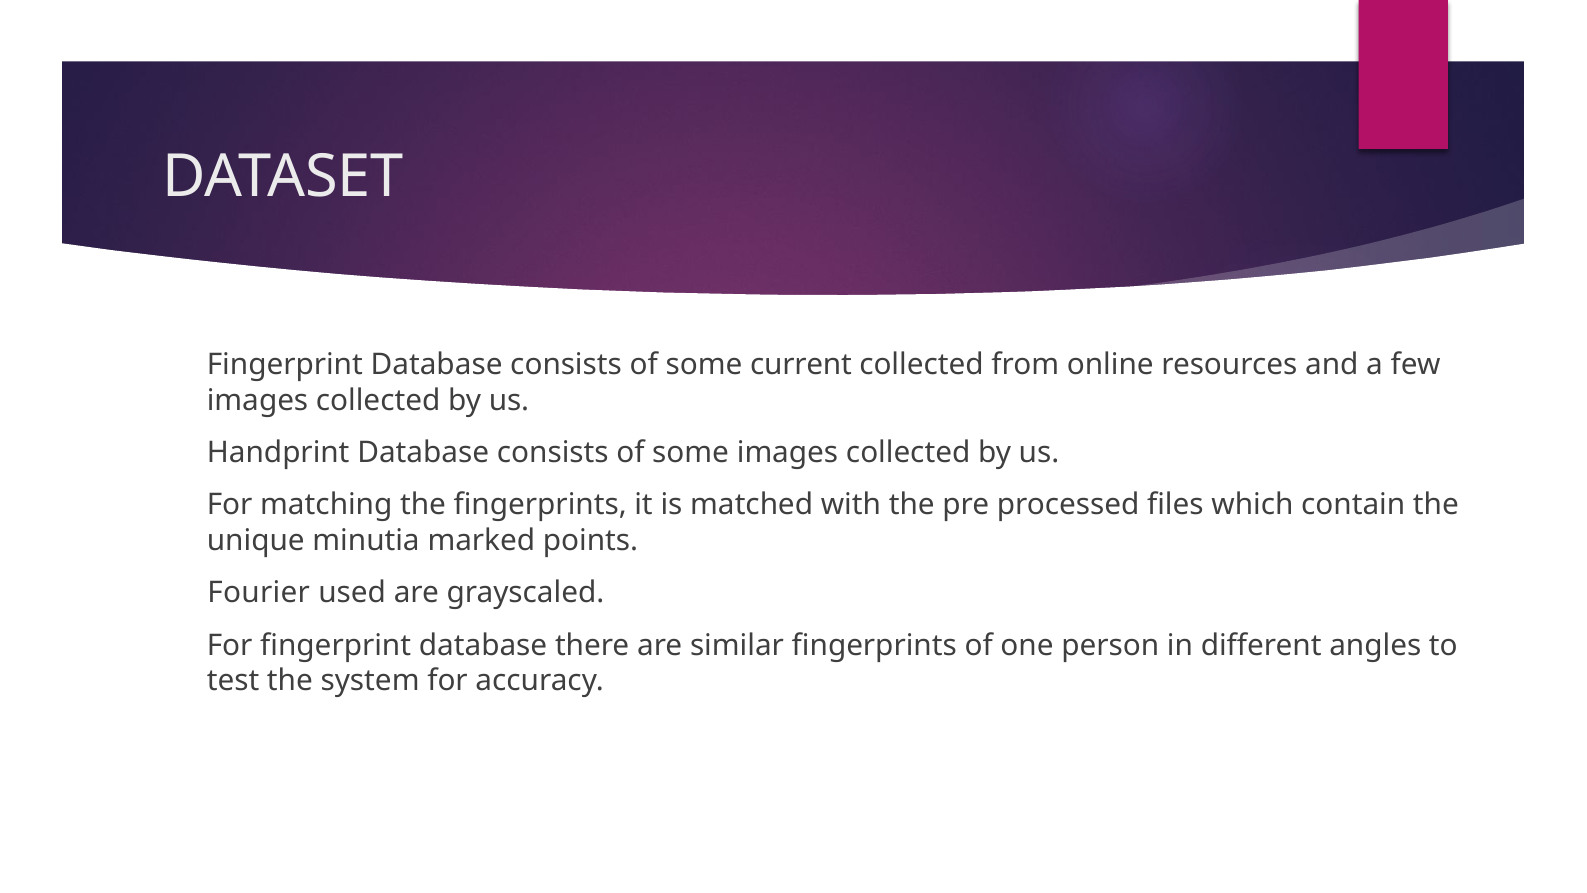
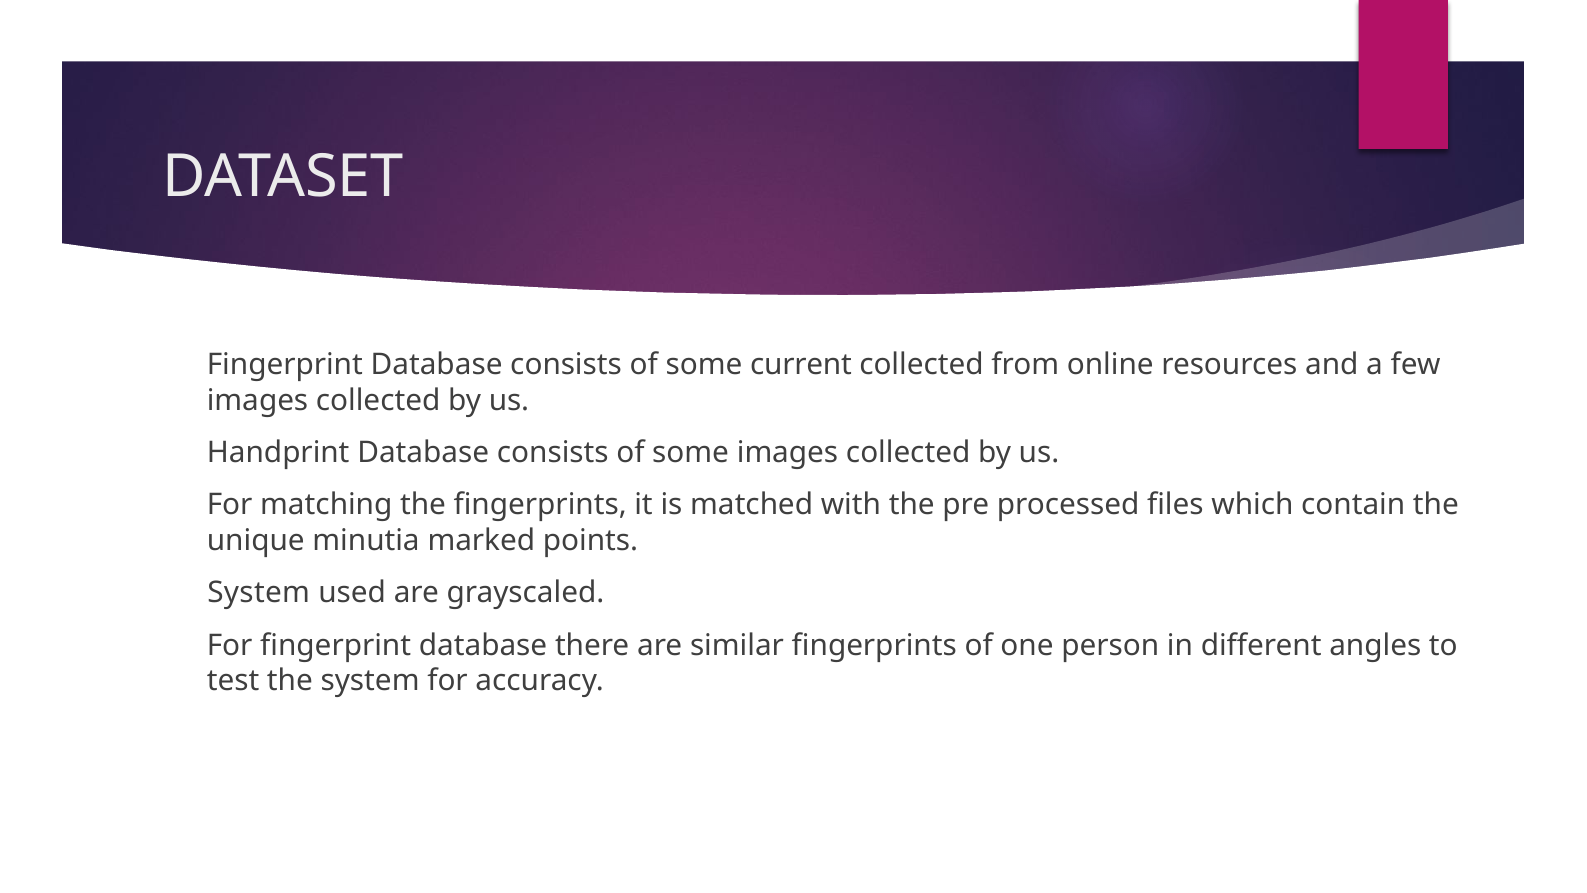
Fourier: Fourier -> System (259, 593)
